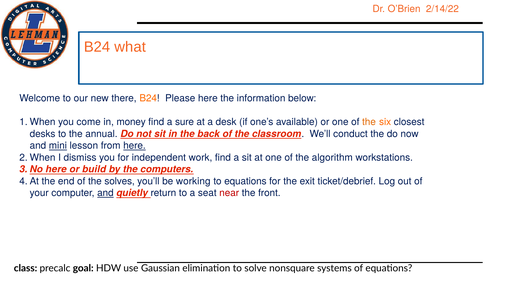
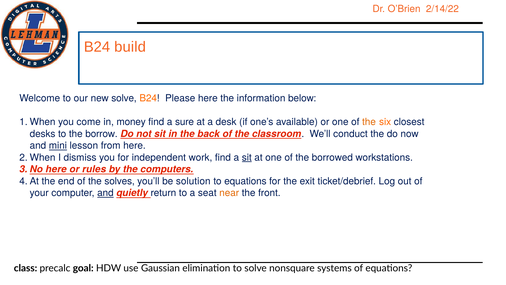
what: what -> build (130, 47)
new there: there -> solve (124, 98)
annual: annual -> borrow (102, 134)
here underline: present -> none (134, 146)
sit underline: none -> present (247, 157)
algorithm: algorithm -> borrowed (332, 157)
build: build -> rules (94, 169)
working: working -> solution (193, 181)
near colour: red -> orange (229, 193)
